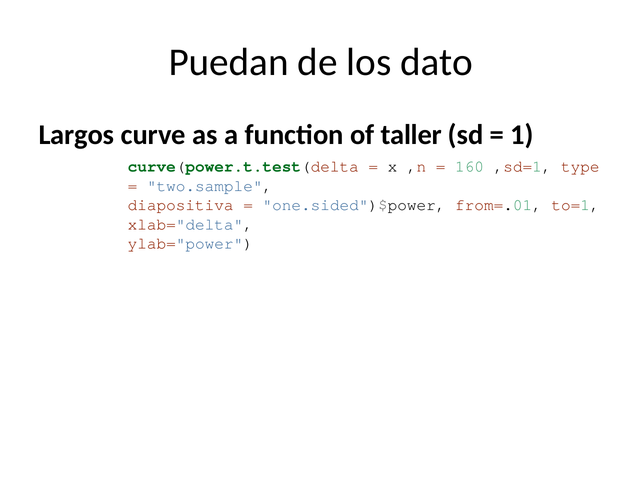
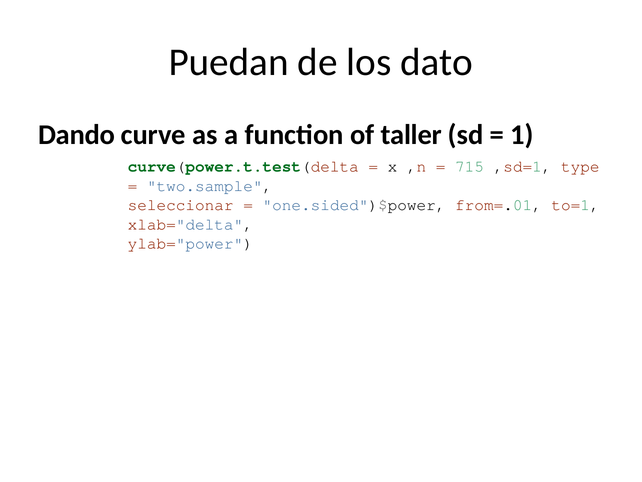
Largos: Largos -> Dando (76, 135)
160: 160 -> 715 (470, 166)
diapositiva: diapositiva -> seleccionar (181, 205)
